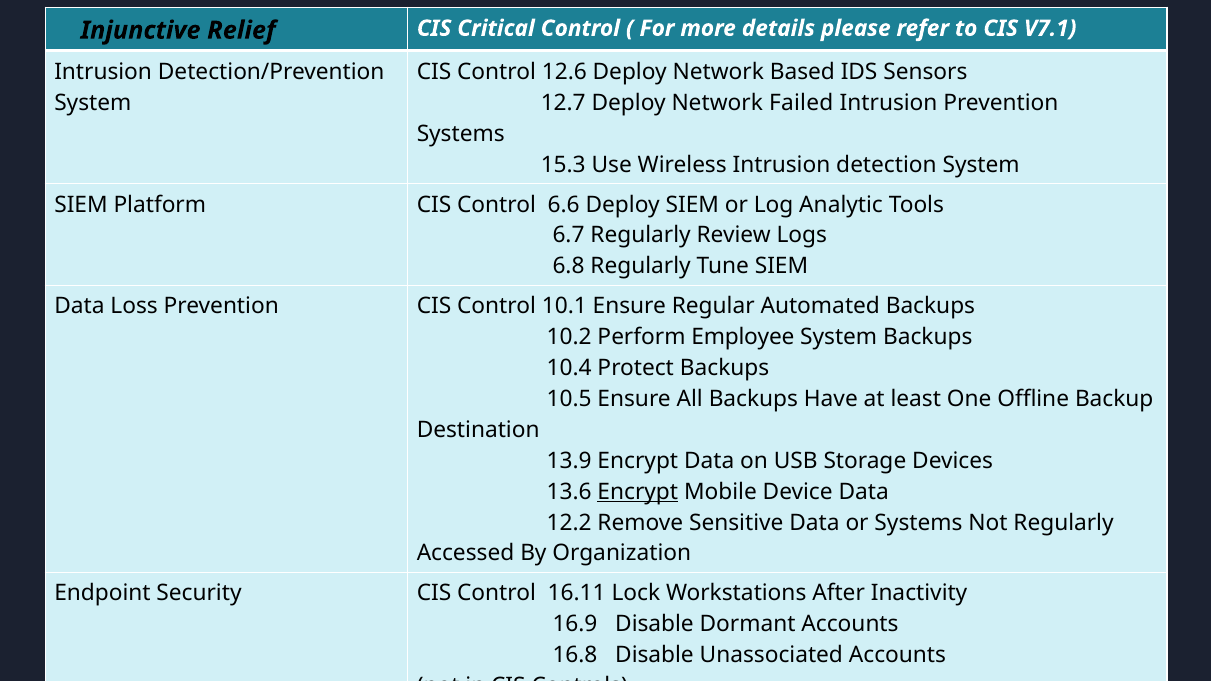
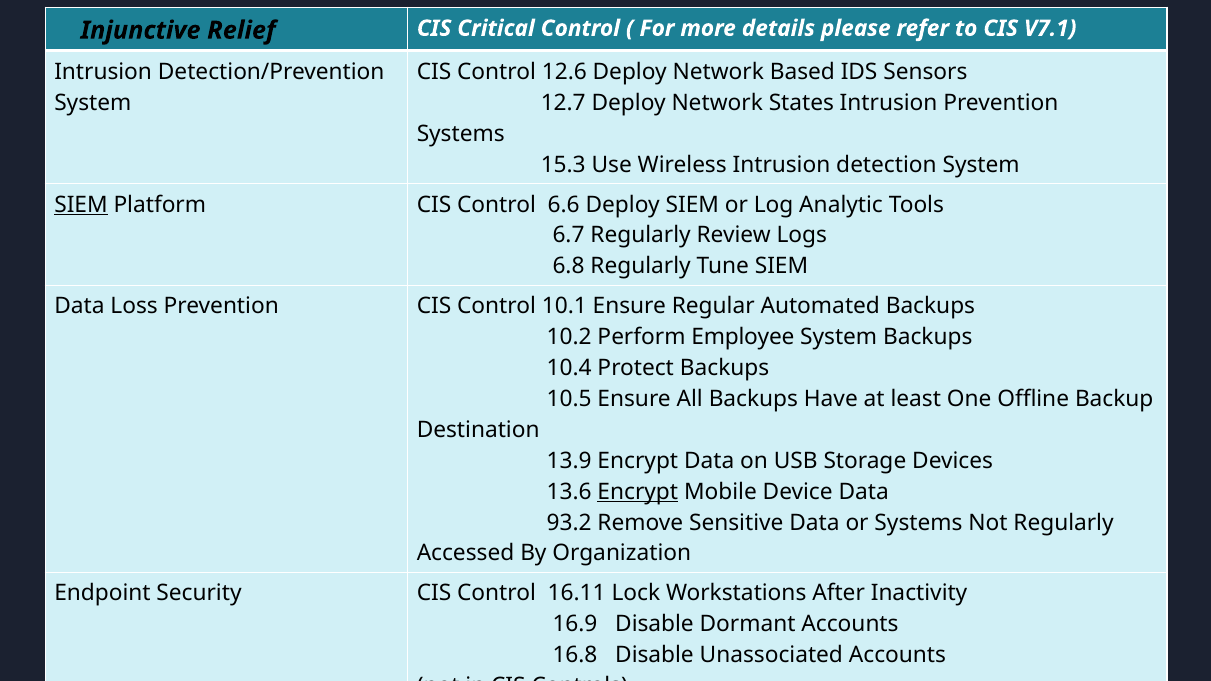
Failed: Failed -> States (801, 103)
SIEM underline: none -> present (81, 205)
12.2: 12.2 -> 93.2 (569, 523)
